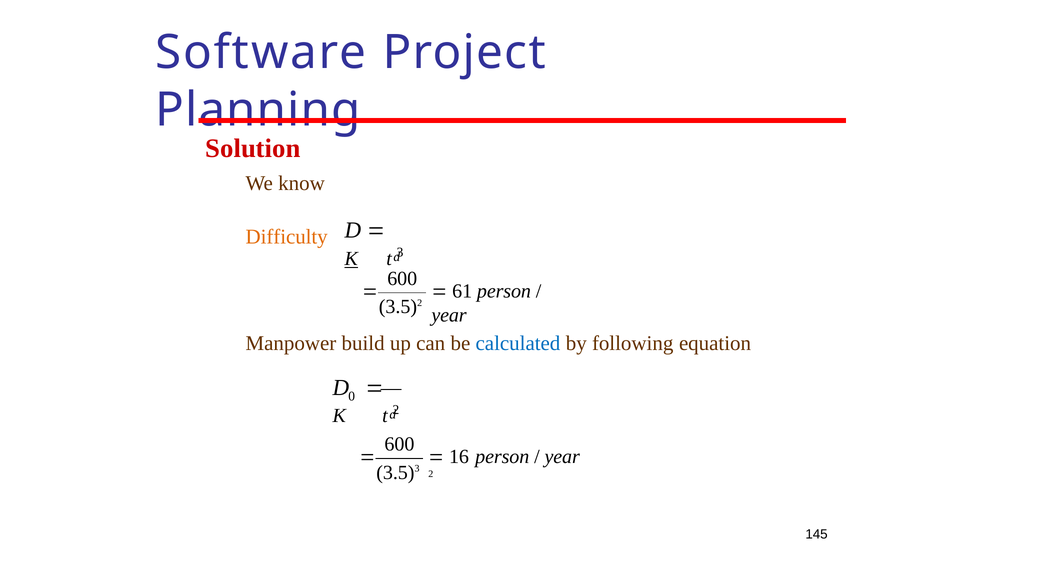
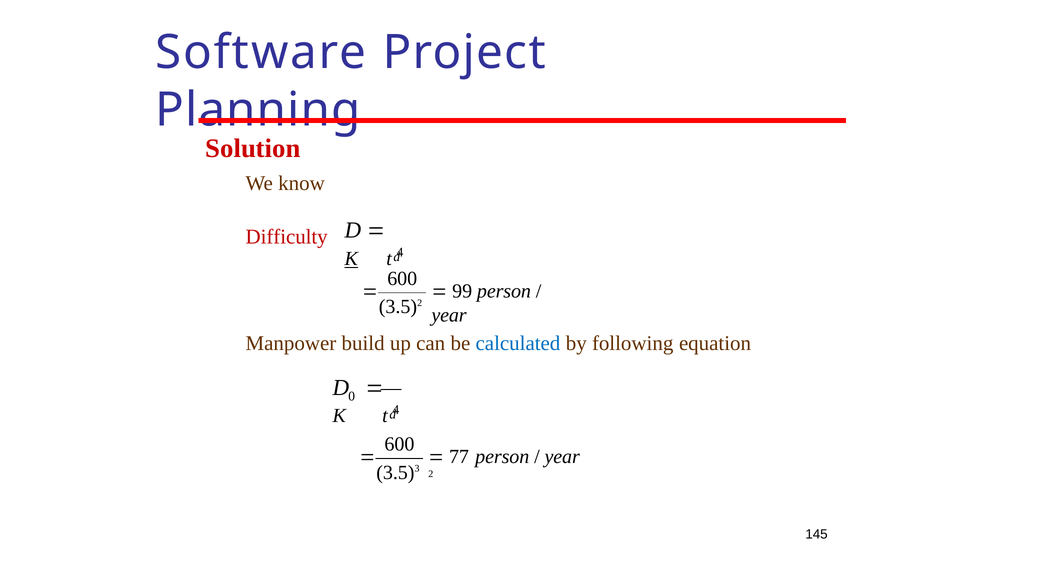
Difficulty colour: orange -> red (287, 237)
3: 3 -> 4 (400, 253)
61: 61 -> 99 (462, 291)
2: 2 -> 4 (396, 410)
16: 16 -> 77 (459, 457)
